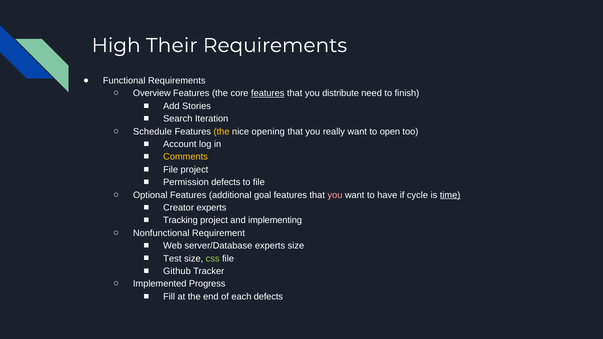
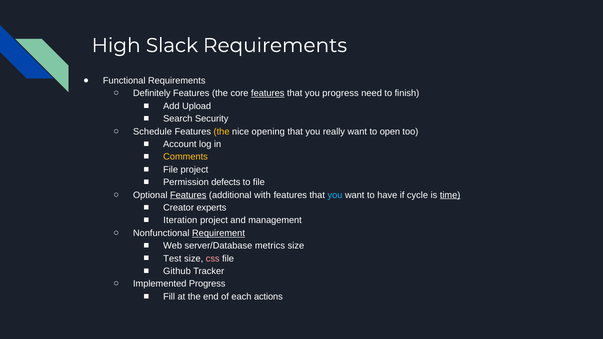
Their: Their -> Slack (172, 45)
Overview: Overview -> Definitely (152, 94)
you distribute: distribute -> progress (341, 94)
Stories: Stories -> Upload (197, 106)
Iteration: Iteration -> Security (212, 119)
Features underline: none -> present (188, 195)
goal: goal -> with (263, 195)
you colour: pink -> light blue (335, 195)
Tracking: Tracking -> Iteration (180, 221)
implementing: implementing -> management (275, 221)
Requirement underline: none -> present (219, 233)
server/Database experts: experts -> metrics (270, 246)
css colour: light green -> pink (213, 259)
each defects: defects -> actions (268, 297)
